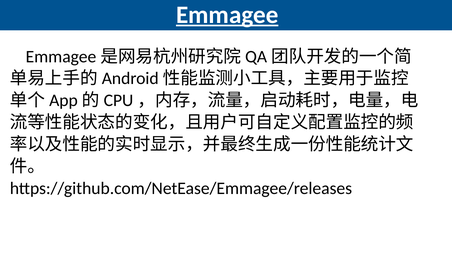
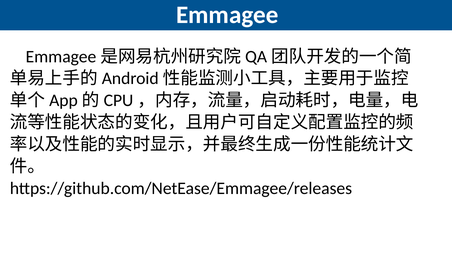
Emmagee underline: present -> none (227, 15)
